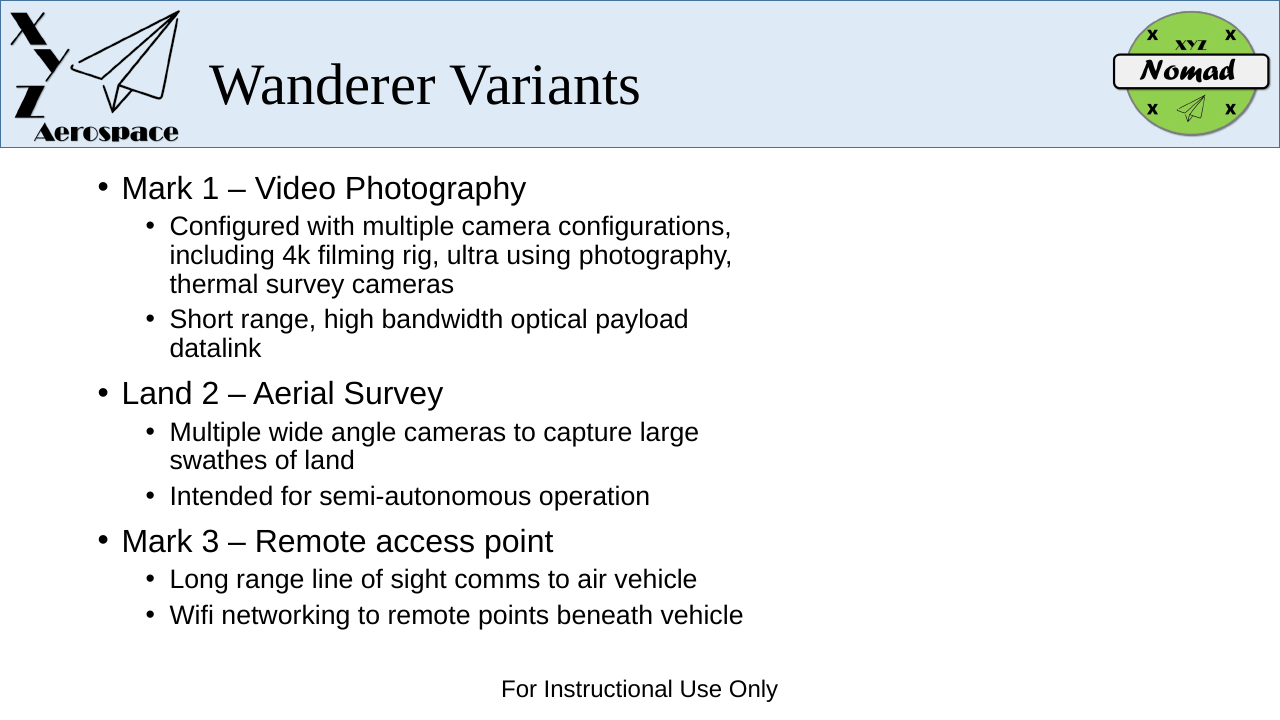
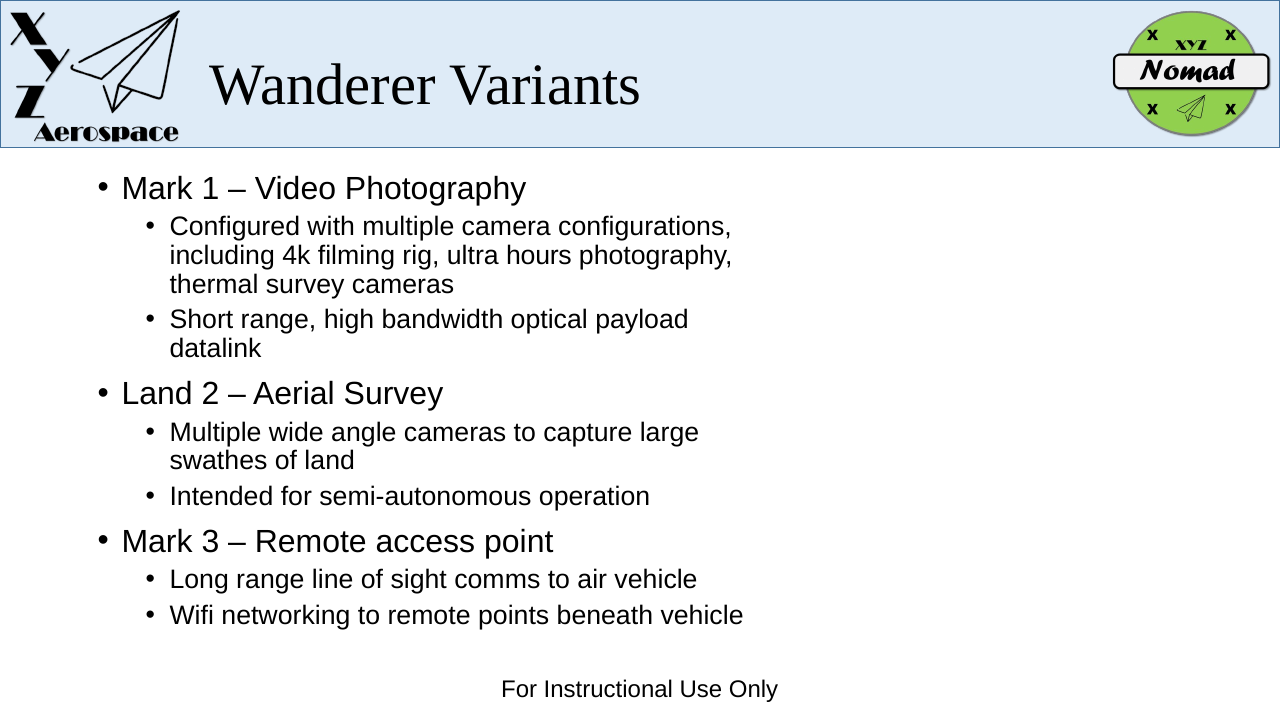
using: using -> hours (539, 256)
